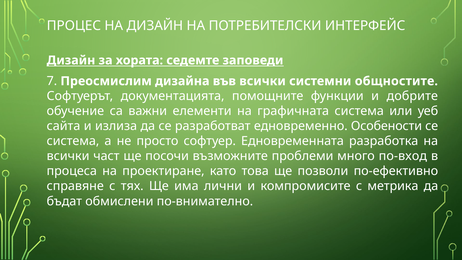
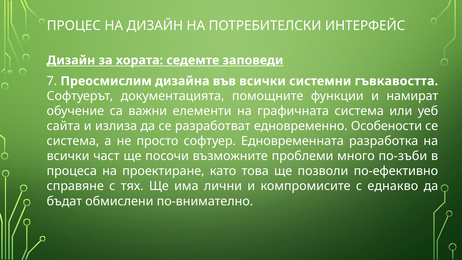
общностите: общностите -> гъвкавостта (396, 81)
добрите: добрите -> намират (412, 96)
по-вход: по-вход -> по-зъби (403, 156)
метрика: метрика -> еднакво (393, 186)
